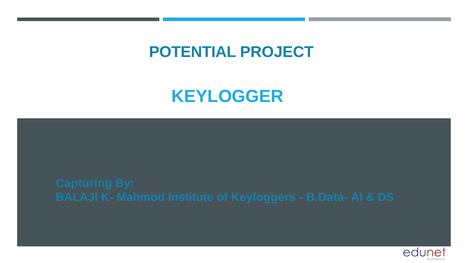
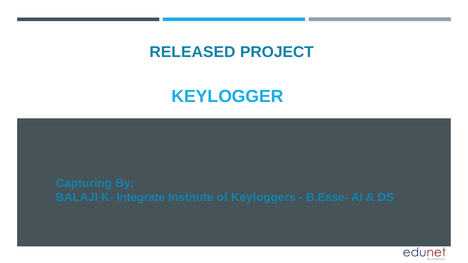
POTENTIAL: POTENTIAL -> RELEASED (192, 52)
Mahmod: Mahmod -> Integrate (141, 198)
B.Data-: B.Data- -> B.Ease- (327, 198)
